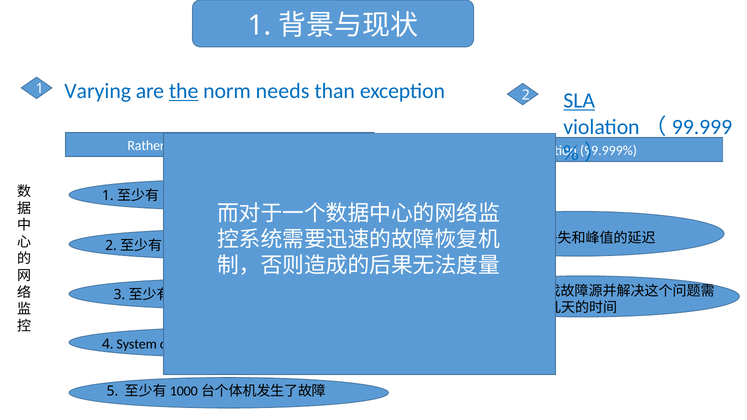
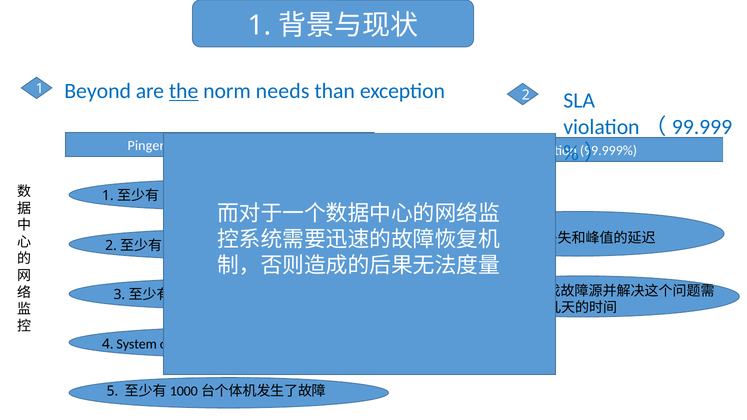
Varying: Varying -> Beyond (98, 91)
SLA underline: present -> none (579, 101)
Rather: Rather -> Pinger (146, 146)
